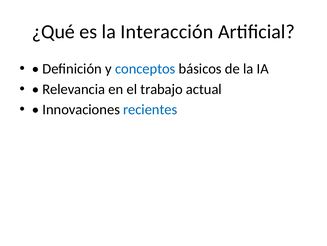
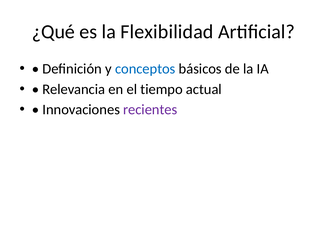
Interacción: Interacción -> Flexibilidad (167, 32)
trabajo: trabajo -> tiempo (162, 89)
recientes colour: blue -> purple (150, 109)
